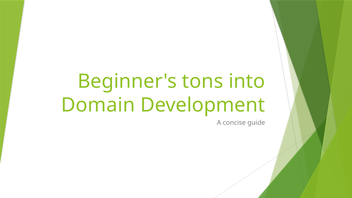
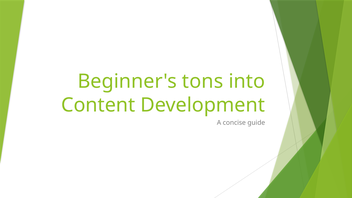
Domain: Domain -> Content (98, 105)
